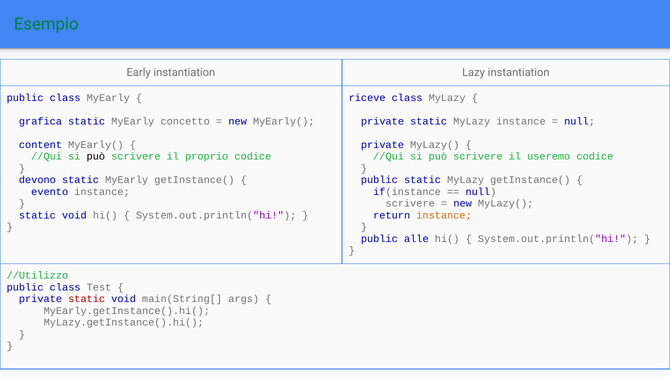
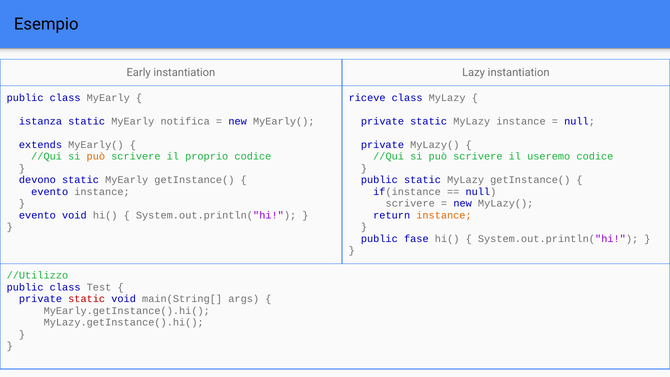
Esempio colour: green -> black (46, 24)
grafica: grafica -> istanza (40, 121)
concetto: concetto -> notifica (185, 121)
content: content -> extends (40, 145)
può colour: black -> orange (96, 156)
static: static -> evento (37, 215)
alle: alle -> fase (416, 239)
